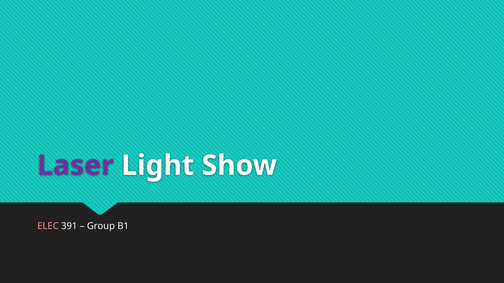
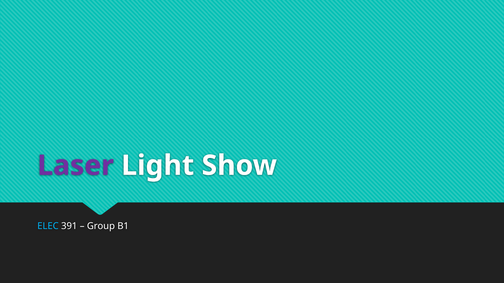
ELEC colour: pink -> light blue (48, 227)
